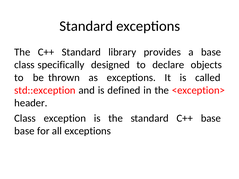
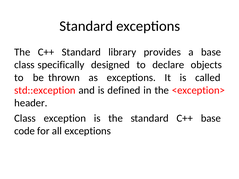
base: base -> code (25, 131)
